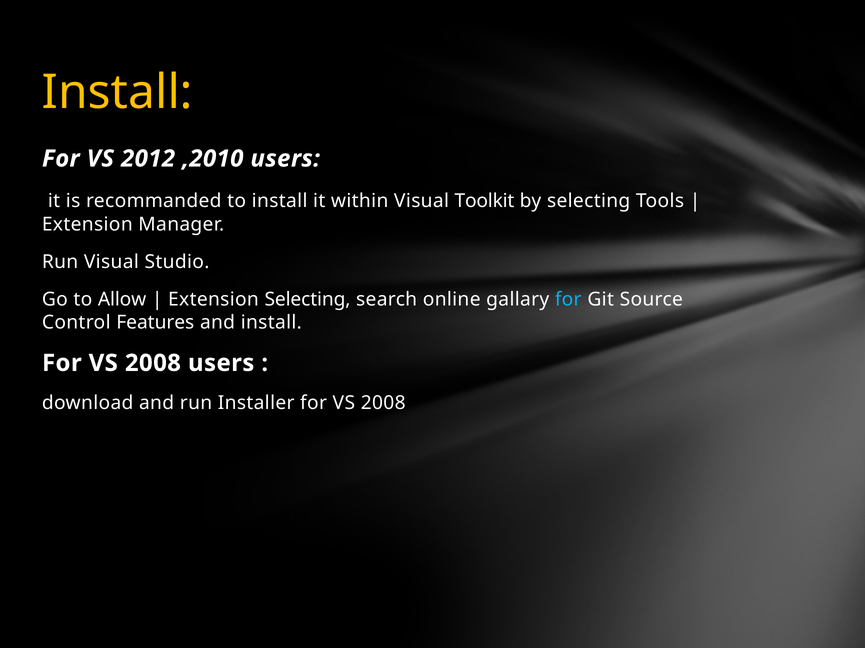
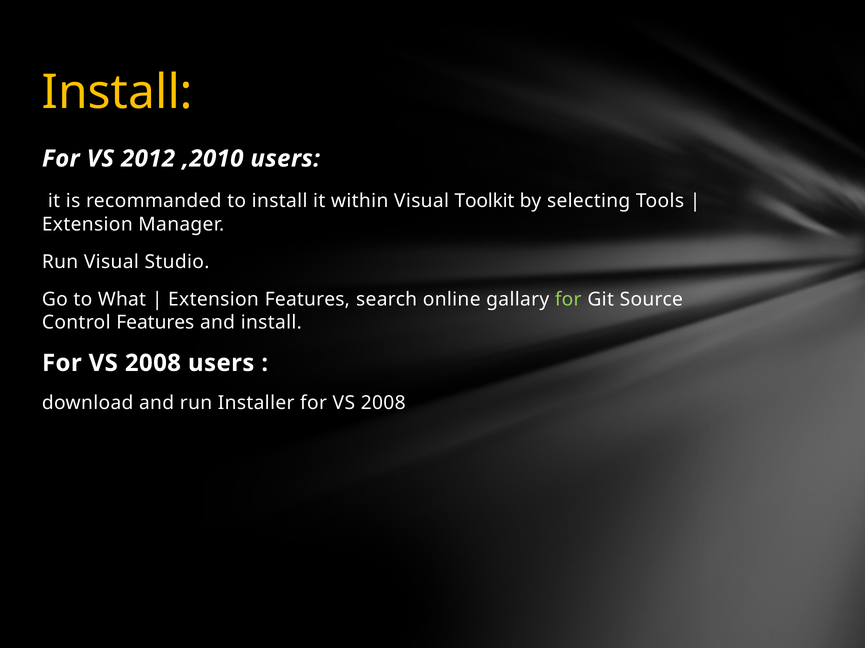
Allow: Allow -> What (122, 300)
Extension Selecting: Selecting -> Features (307, 300)
for colour: light blue -> light green (568, 300)
